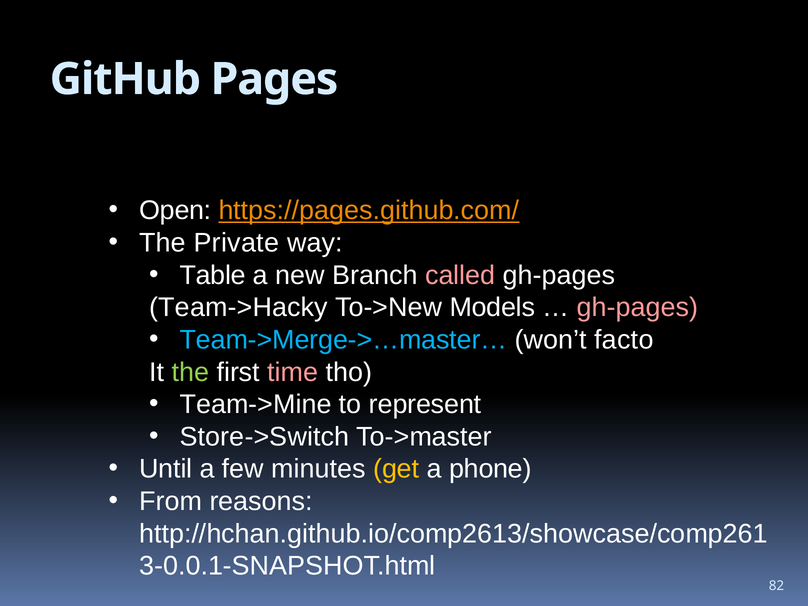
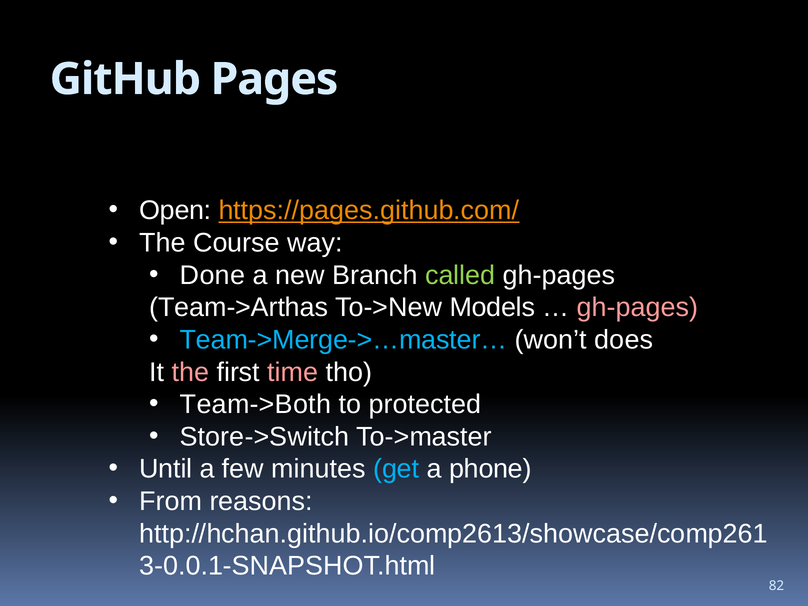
Private: Private -> Course (236, 243)
Table: Table -> Done (212, 275)
called colour: pink -> light green (460, 275)
Team->Hacky: Team->Hacky -> Team->Arthas (239, 308)
facto: facto -> does (624, 340)
the colour: light green -> pink (190, 372)
Team->Mine: Team->Mine -> Team->Both (255, 404)
represent: represent -> protected (425, 404)
get colour: yellow -> light blue (396, 469)
